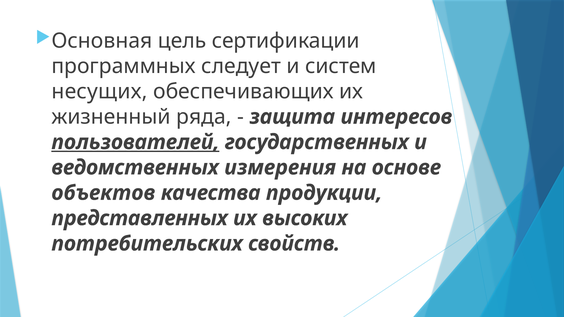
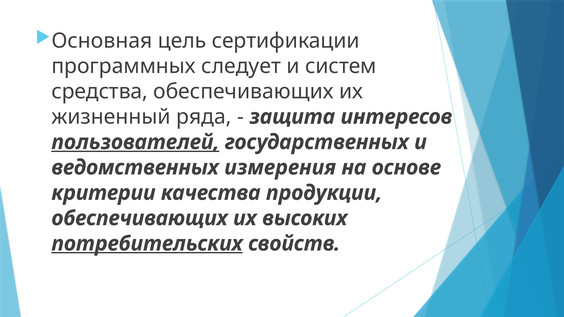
несущих: несущих -> средства (100, 91)
объектов: объектов -> критерии (104, 193)
представленных: представленных -> обеспечивающих (140, 218)
потребительских underline: none -> present (147, 244)
